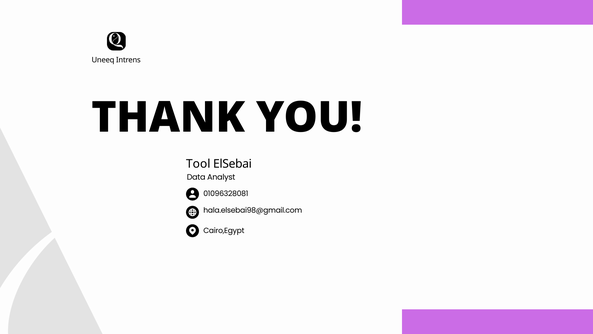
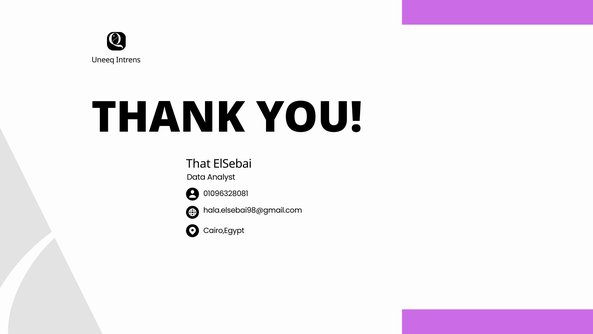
Tool: Tool -> That (198, 164)
